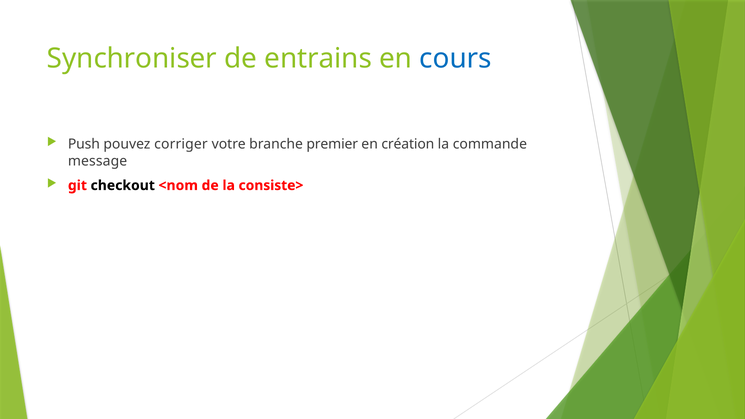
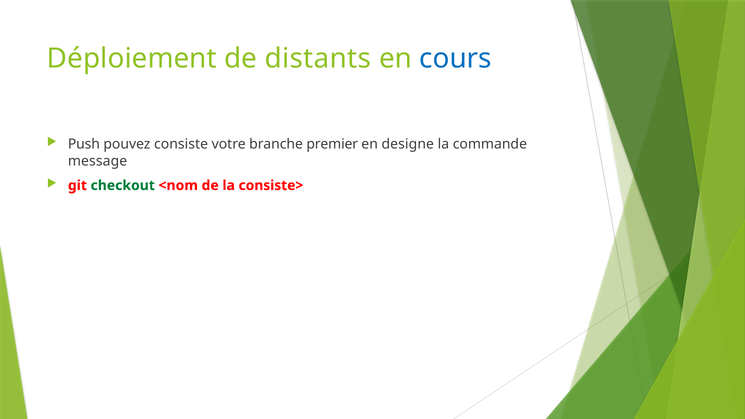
Synchroniser: Synchroniser -> Déploiement (132, 59)
entrains: entrains -> distants (318, 59)
corriger: corriger -> consiste (181, 144)
création: création -> designe (408, 144)
checkout colour: black -> green (123, 185)
